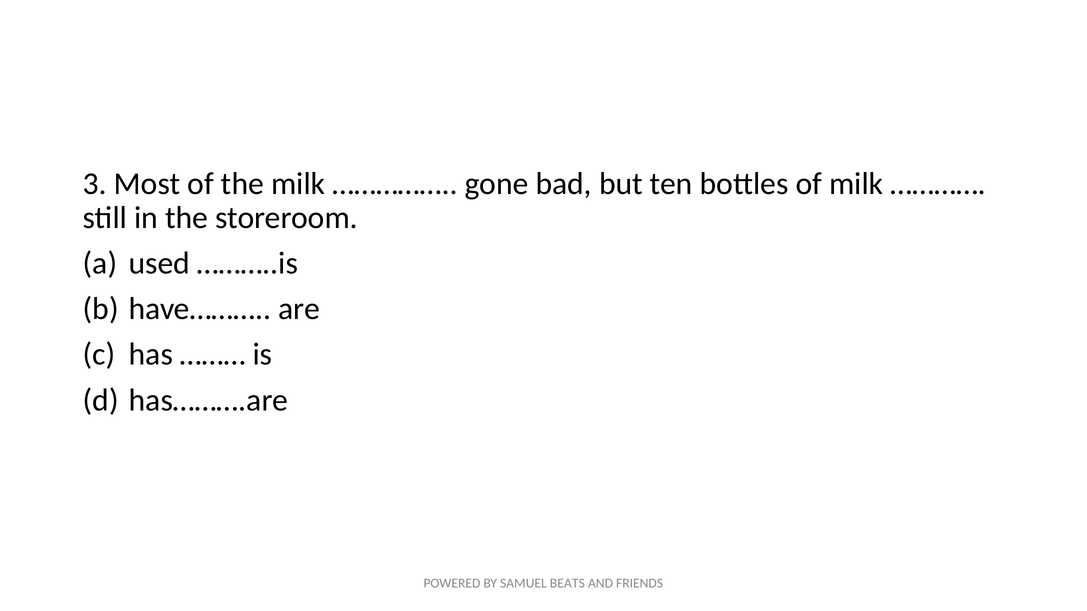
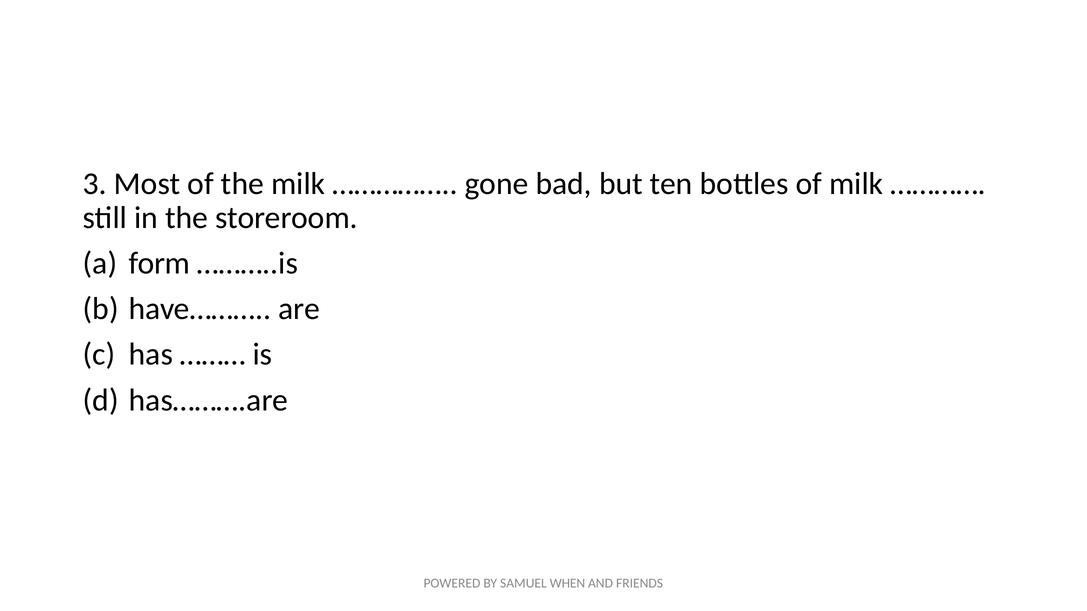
used: used -> form (159, 264)
BEATS: BEATS -> WHEN (567, 584)
